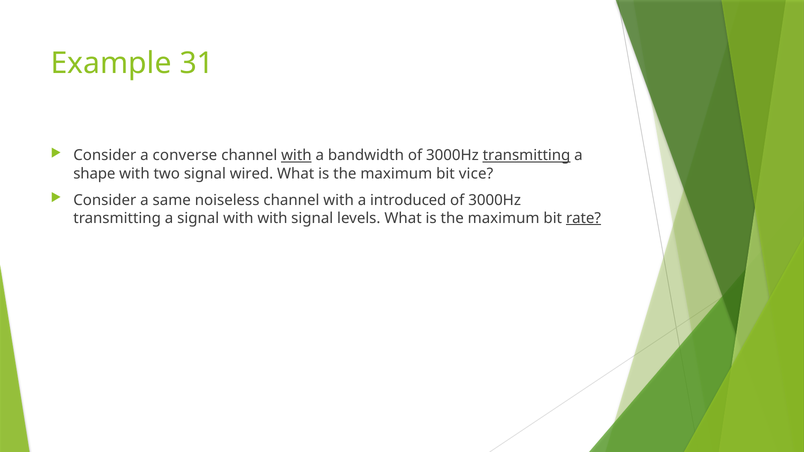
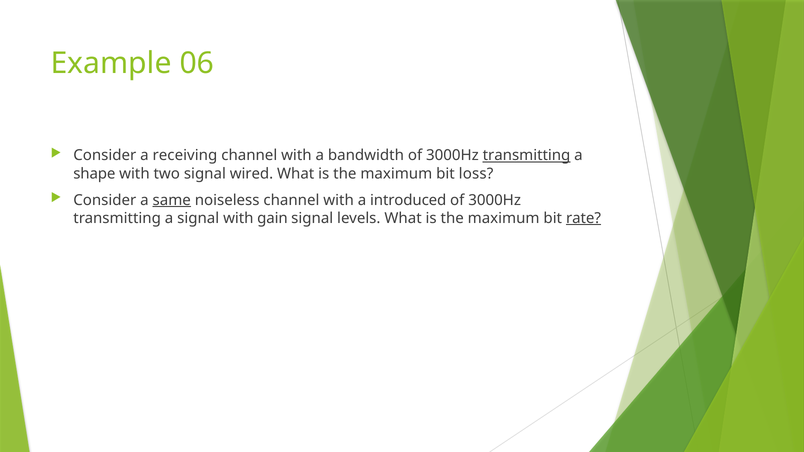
31: 31 -> 06 (197, 63)
converse: converse -> receiving (185, 156)
with underline: present -> none (296, 156)
vice: vice -> loss (476, 174)
same underline: none -> present (172, 200)
with with: with -> gain (272, 218)
